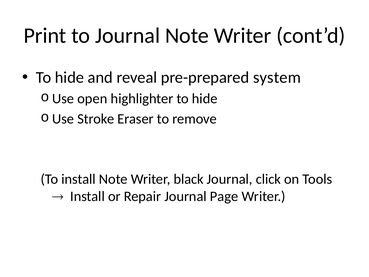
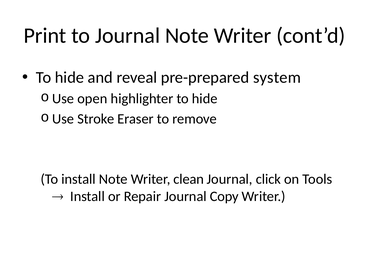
black: black -> clean (189, 179)
Page: Page -> Copy (224, 196)
